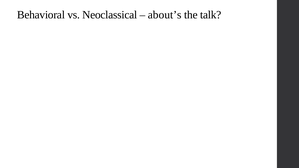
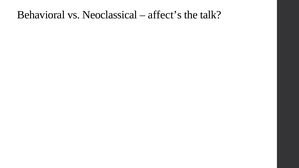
about’s: about’s -> affect’s (165, 15)
